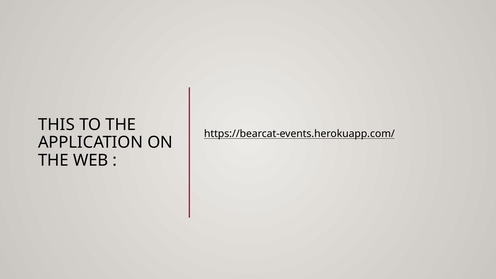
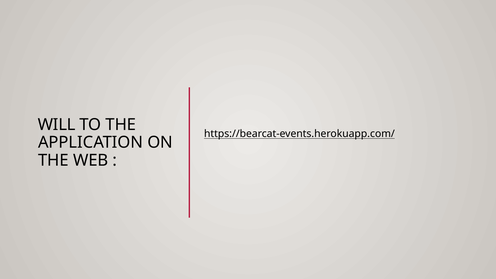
THIS: THIS -> WILL (57, 125)
